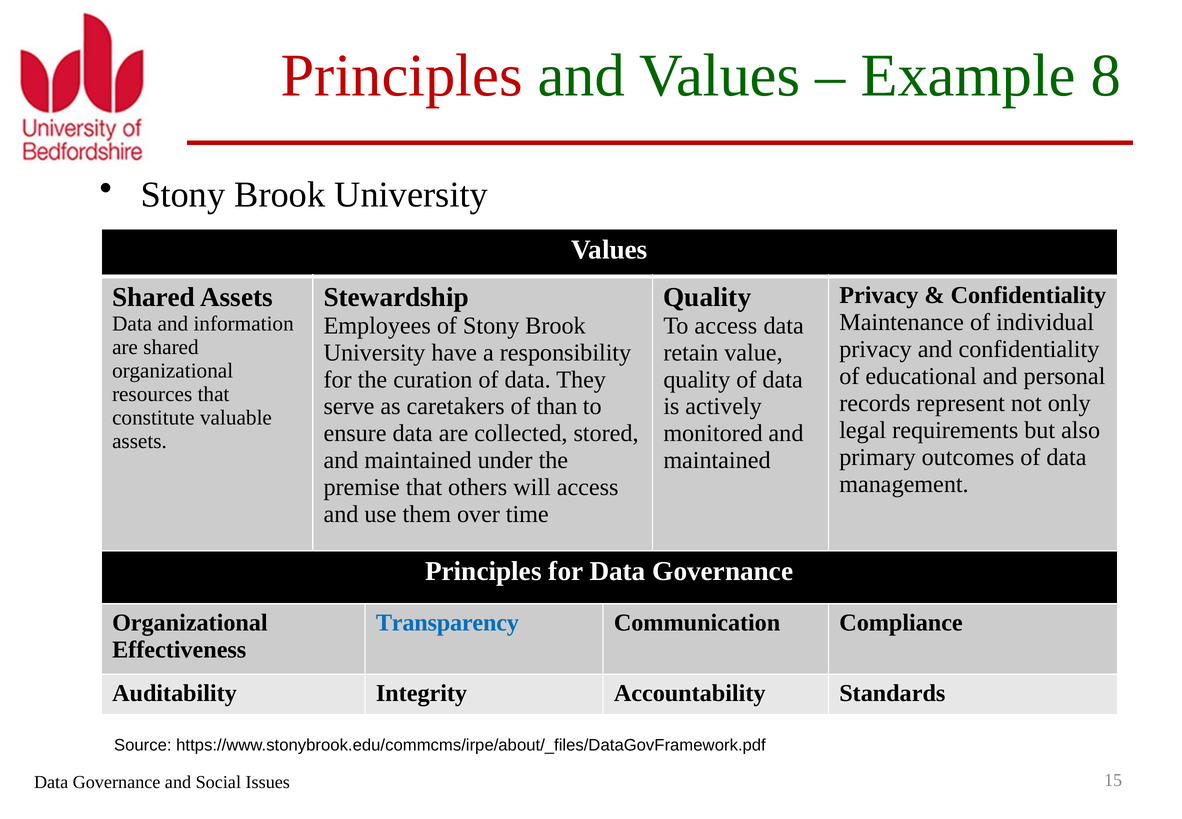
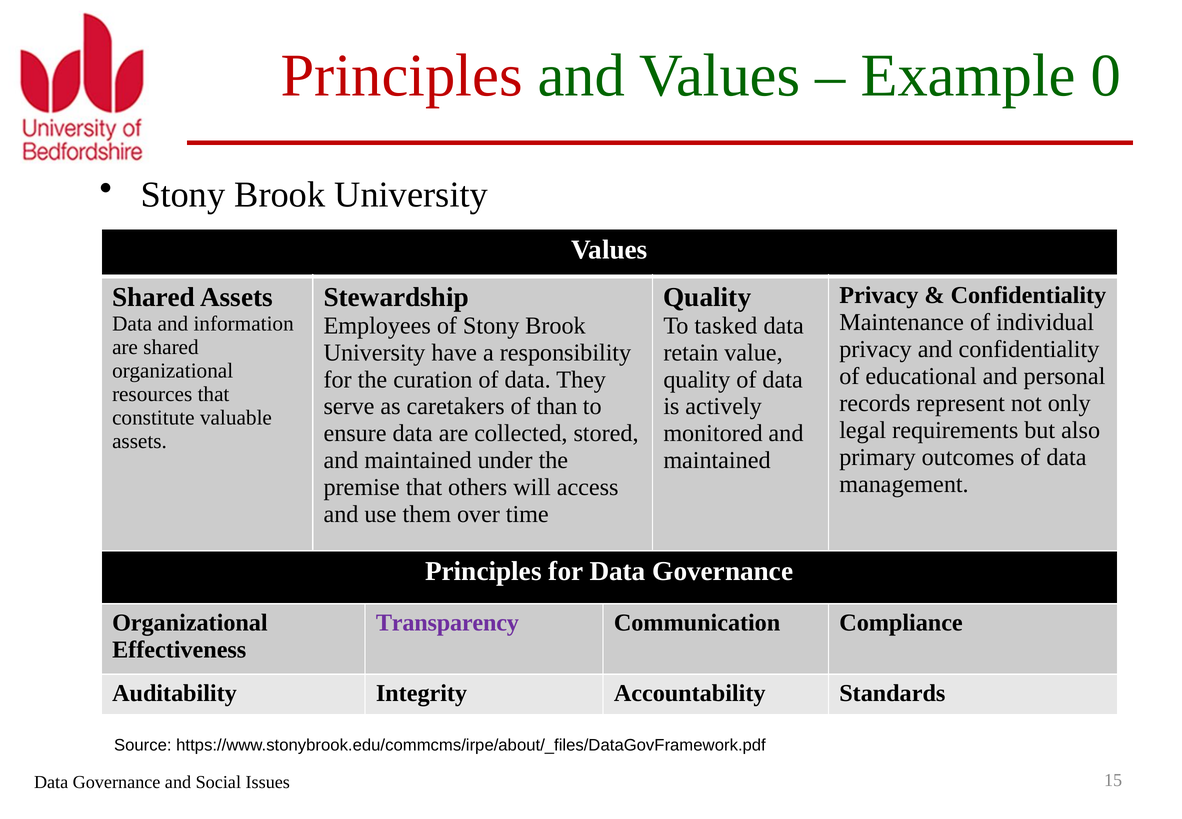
8: 8 -> 0 (1106, 76)
To access: access -> tasked (726, 325)
Transparency colour: blue -> purple (447, 622)
